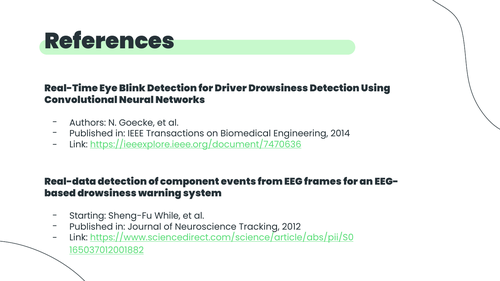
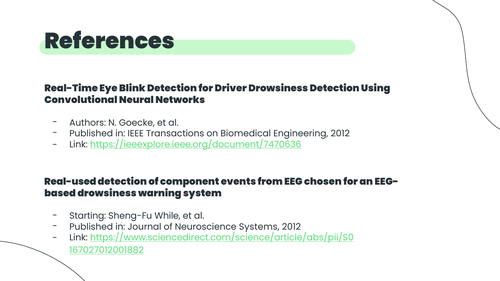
Engineering 2014: 2014 -> 2012 (340, 134)
Real-data: Real-data -> Real-used (70, 182)
frames: frames -> chosen (323, 182)
Tracking: Tracking -> Systems (259, 227)
165037012001882: 165037012001882 -> 167027012001882 (107, 250)
